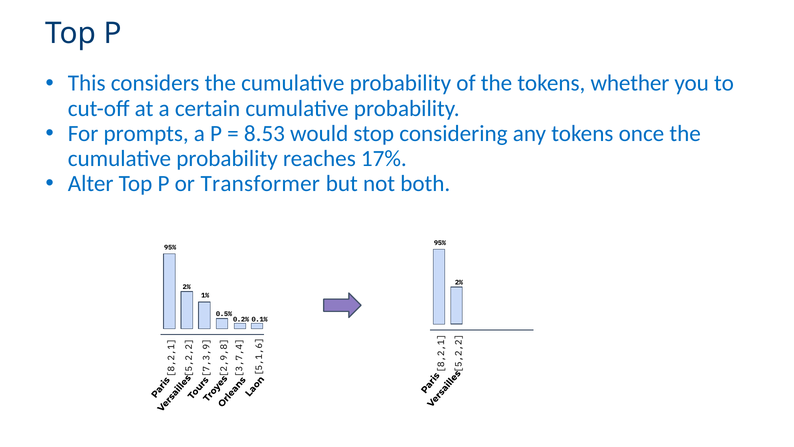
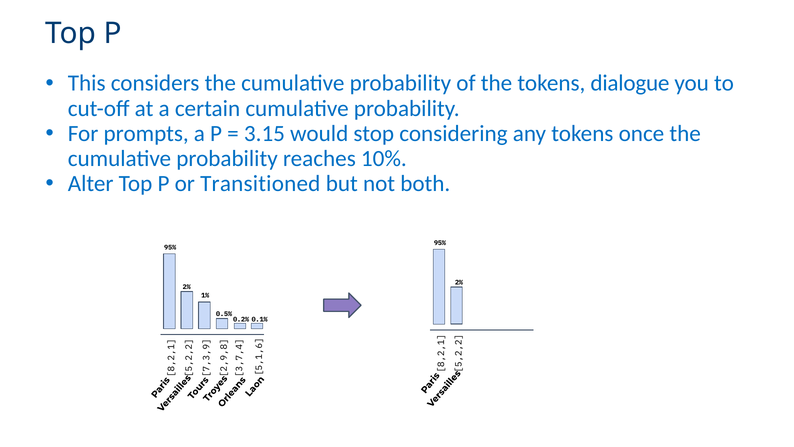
whether: whether -> dialogue (630, 83)
8.53: 8.53 -> 3.15 (264, 133)
17%: 17% -> 10% (384, 158)
Transformer: Transformer -> Transitioned (260, 183)
